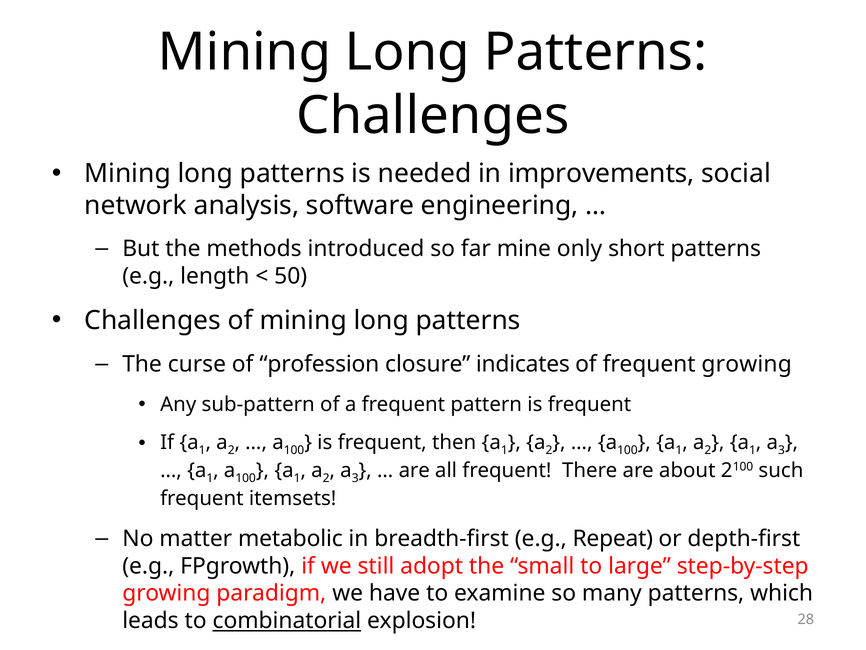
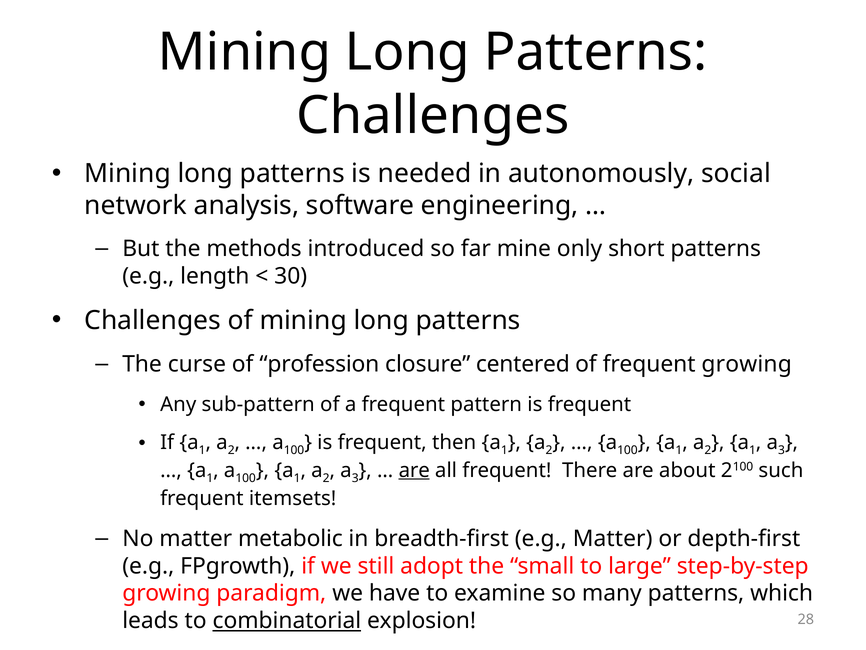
improvements: improvements -> autonomously (601, 174)
50: 50 -> 30 (291, 276)
indicates: indicates -> centered (523, 364)
are underline: none -> present (414, 470)
e.g Repeat: Repeat -> Matter (613, 538)
